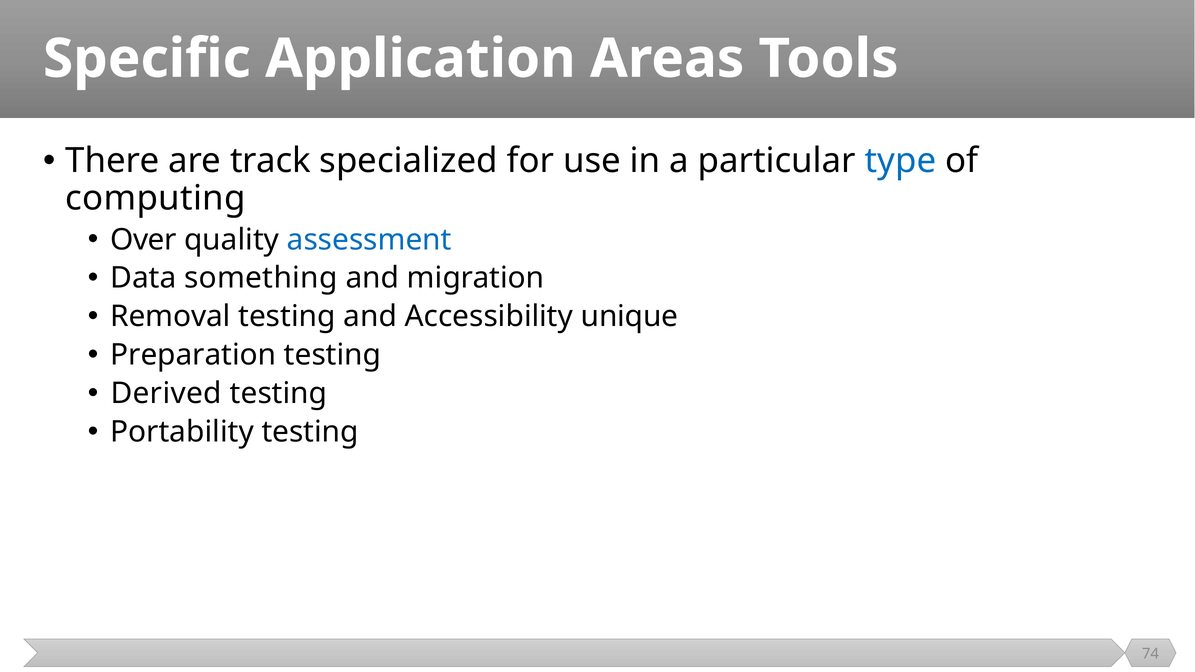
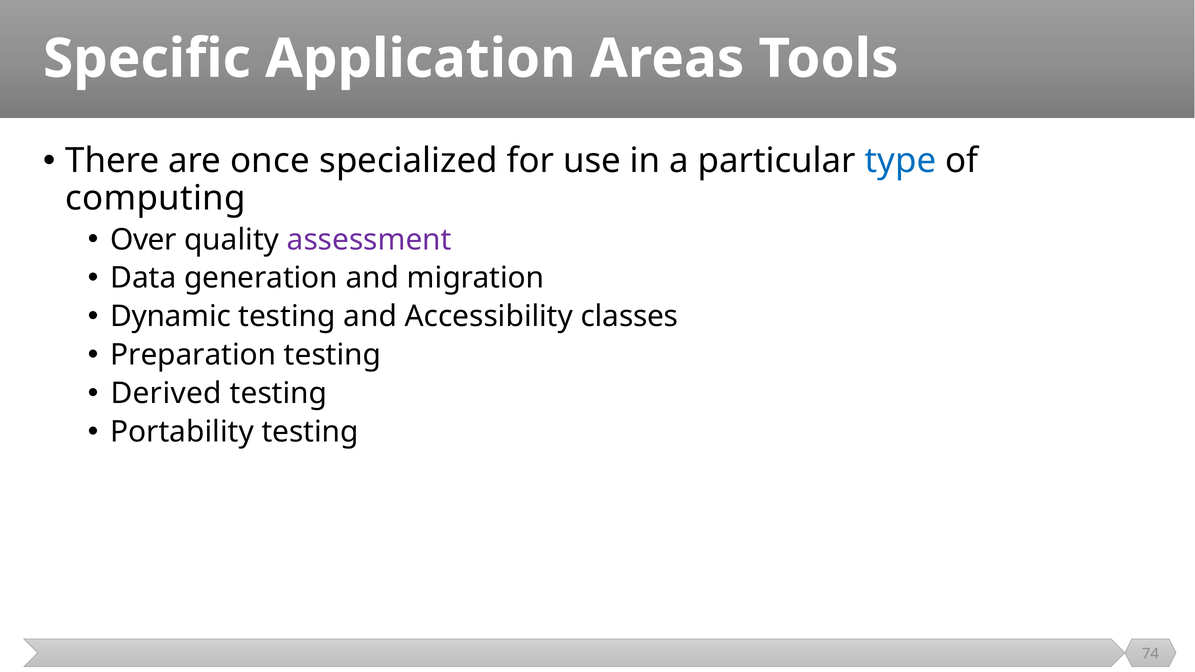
track: track -> once (270, 161)
assessment colour: blue -> purple (369, 240)
something: something -> generation (261, 278)
Removal: Removal -> Dynamic (171, 317)
unique: unique -> classes (630, 317)
